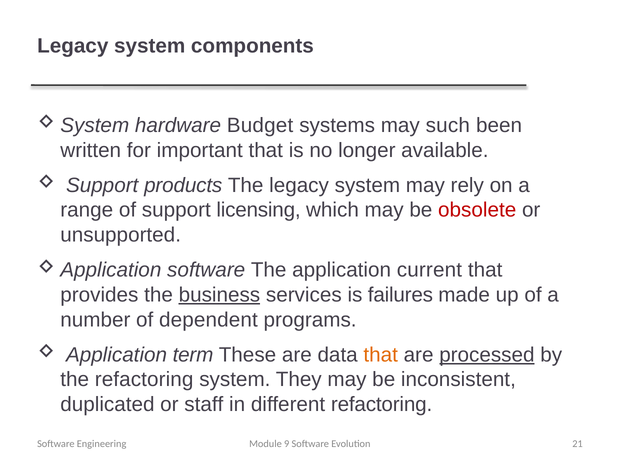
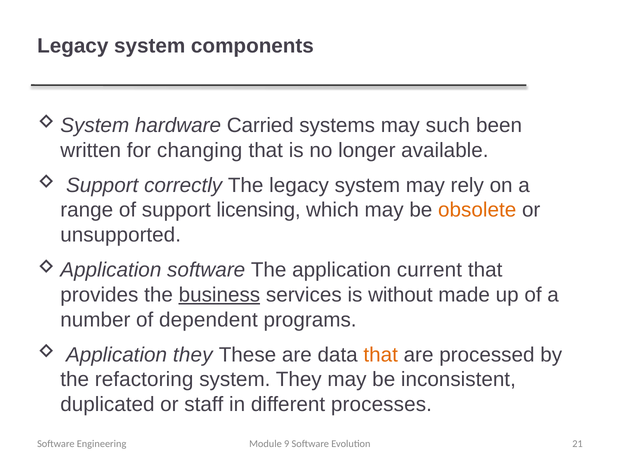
Budget: Budget -> Carried (260, 125)
important: important -> changing (200, 150)
products: products -> correctly (183, 185)
obsolete colour: red -> orange (477, 210)
failures: failures -> without (400, 295)
Application term: term -> they (193, 355)
processed underline: present -> none (487, 355)
different refactoring: refactoring -> processes (381, 404)
